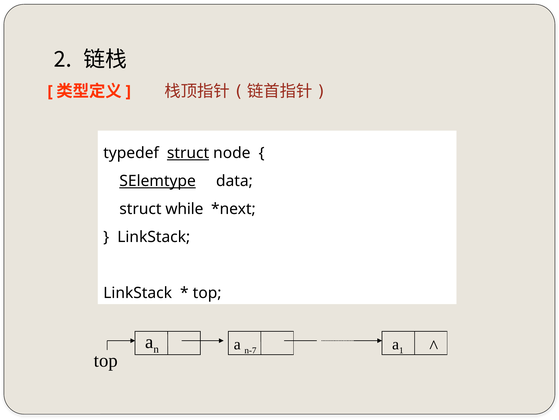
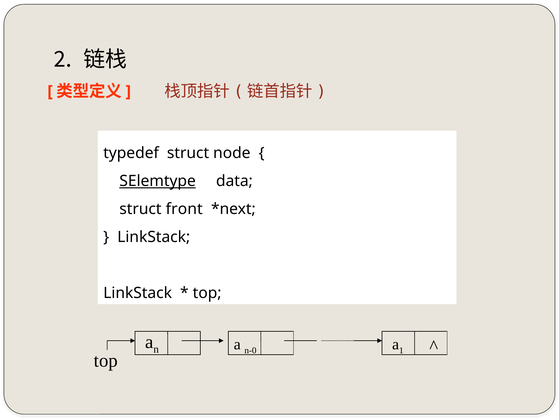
struct underline: present -> none (188, 153)
while: while -> front (184, 209)
n-7: n-7 -> n-0 (250, 350)
